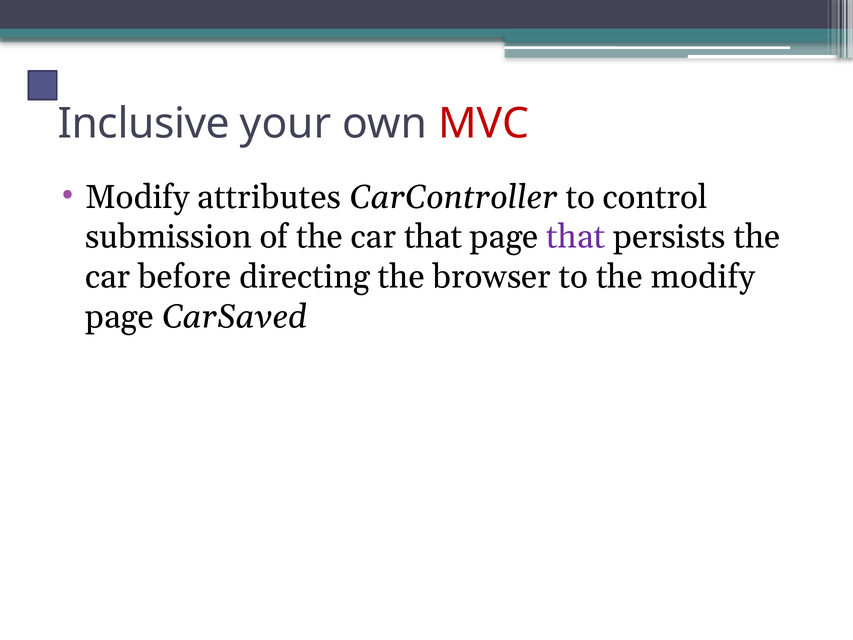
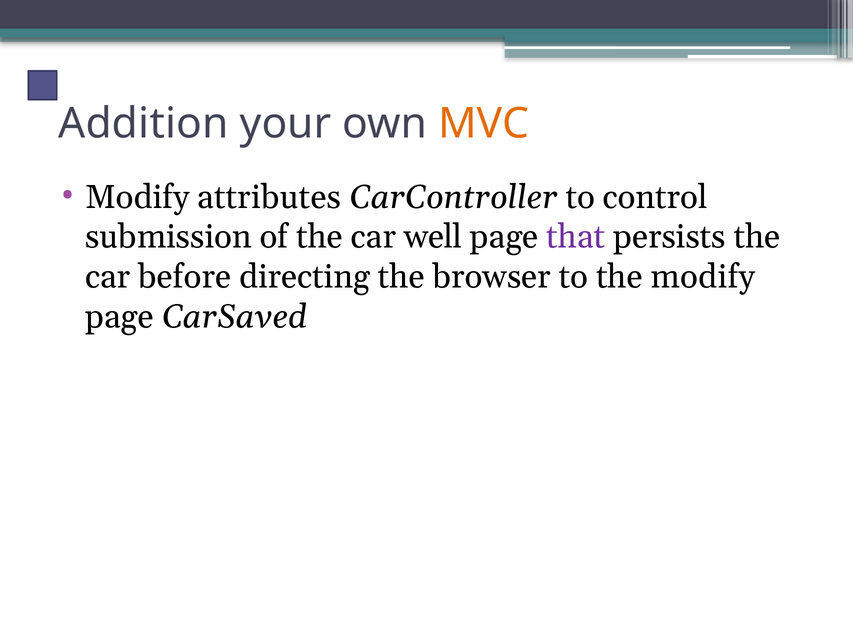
Inclusive: Inclusive -> Addition (143, 124)
MVC colour: red -> orange (484, 124)
car that: that -> well (433, 237)
